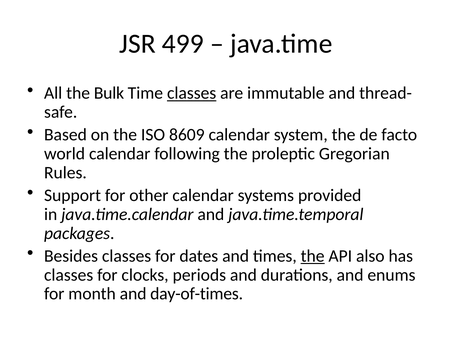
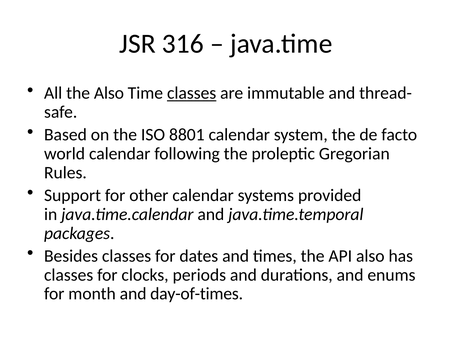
499: 499 -> 316 (183, 44)
the Bulk: Bulk -> Also (109, 93)
8609: 8609 -> 8801 (187, 135)
the underline: present -> none (313, 256)
